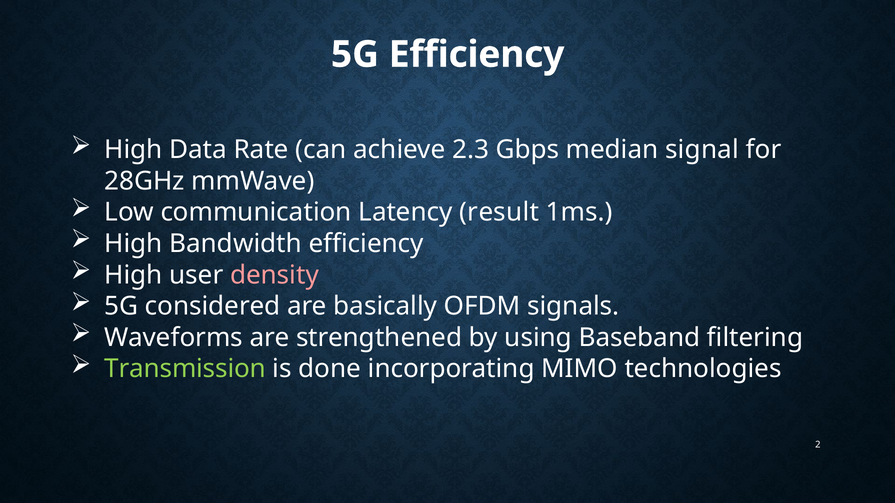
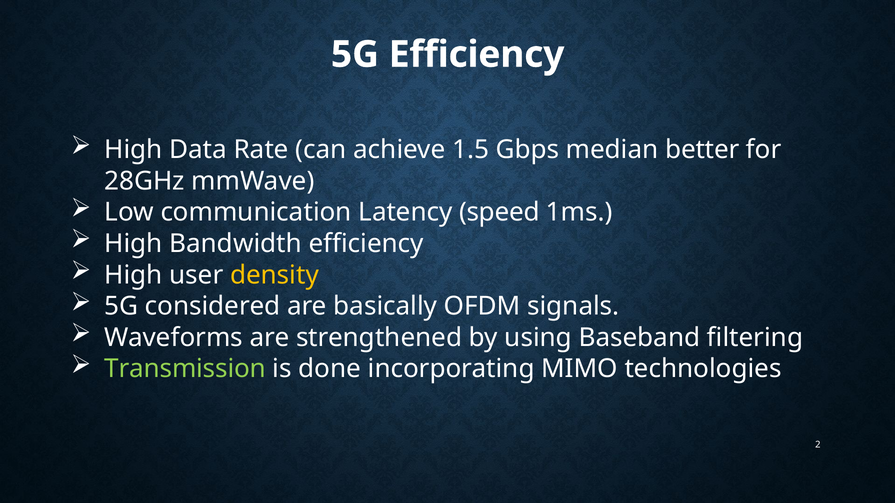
2.3: 2.3 -> 1.5 (471, 150)
signal: signal -> better (702, 150)
result: result -> speed (499, 212)
density colour: pink -> yellow (274, 275)
